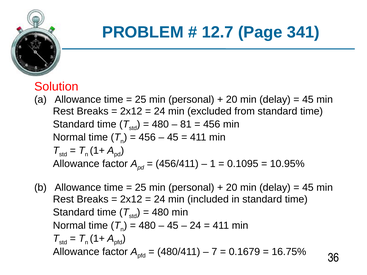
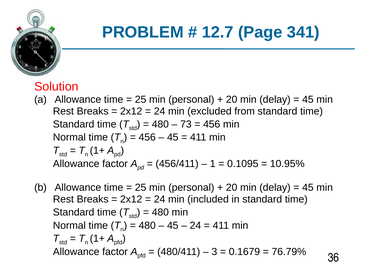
81: 81 -> 73 (186, 124)
7: 7 -> 3 (214, 252)
16.75%: 16.75% -> 76.79% (289, 252)
